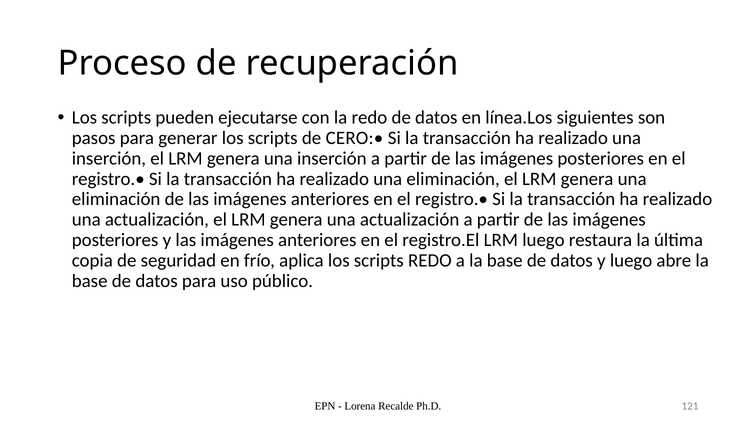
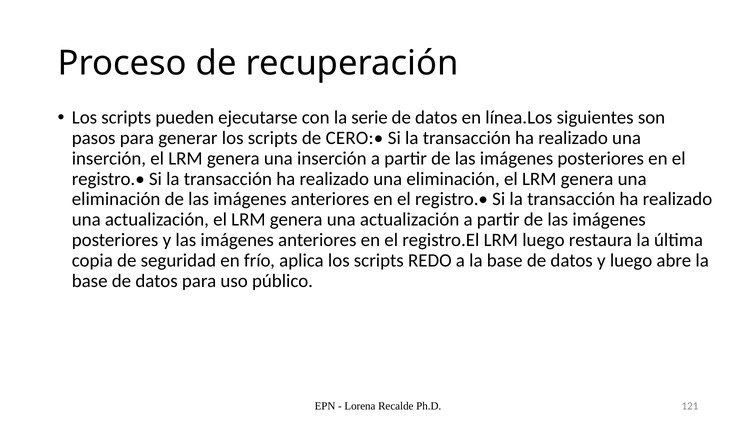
la redo: redo -> serie (370, 118)
